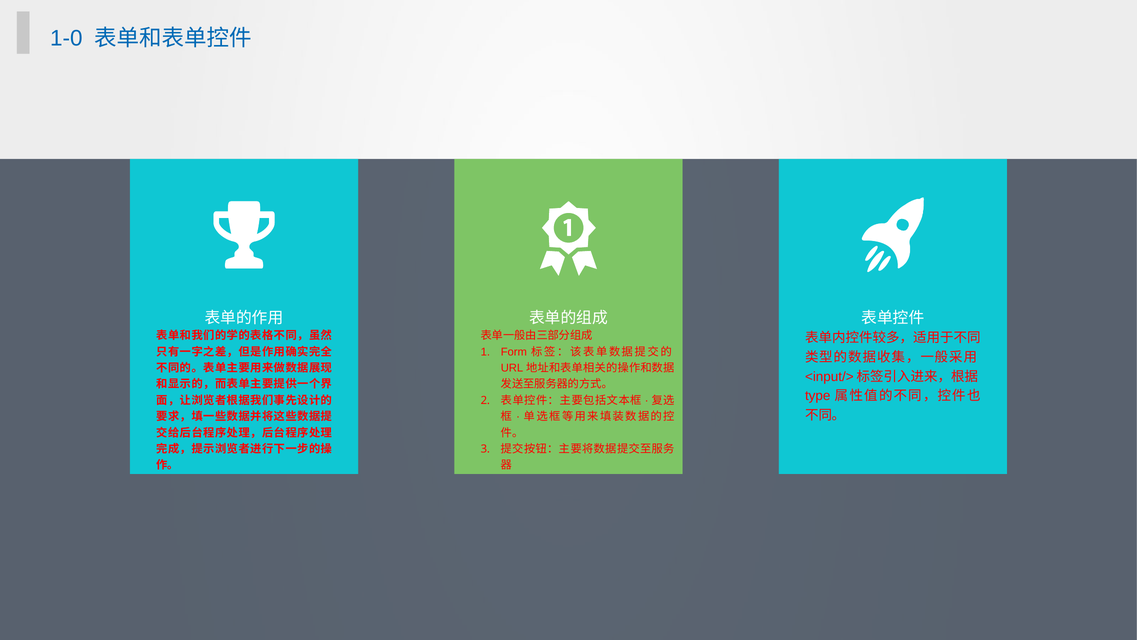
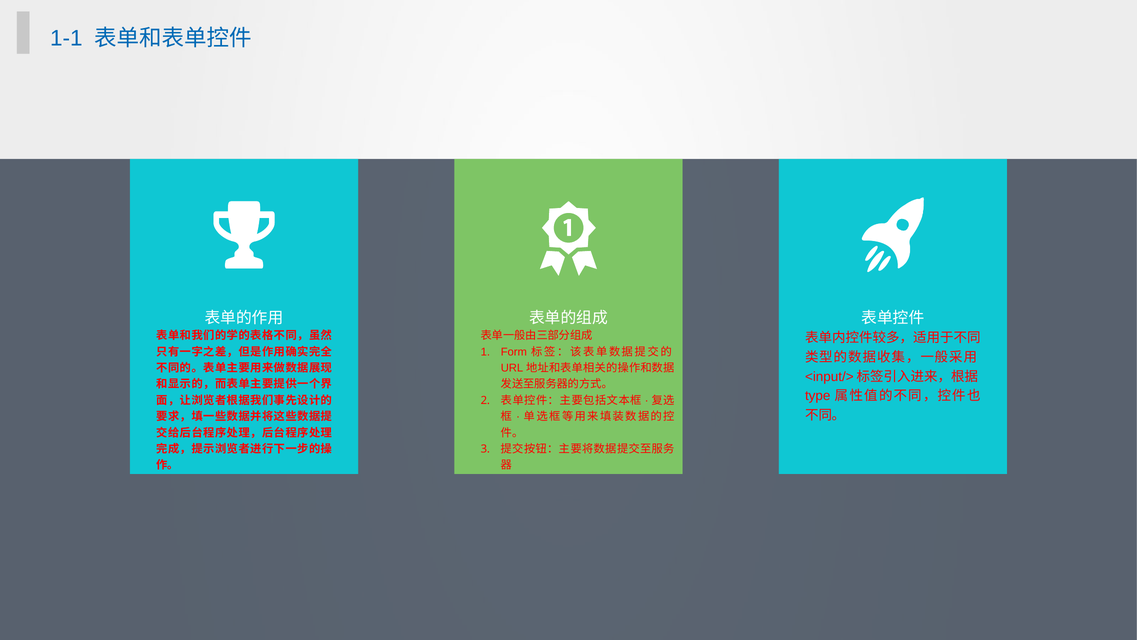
1-0: 1-0 -> 1-1 (66, 38)
